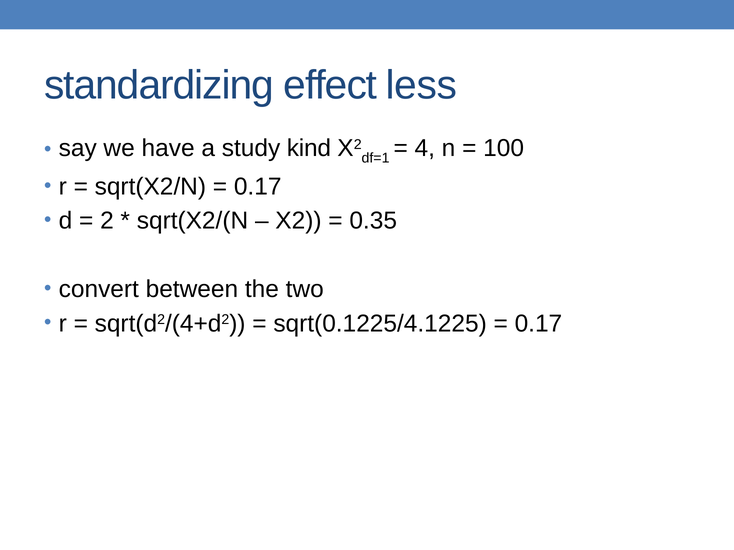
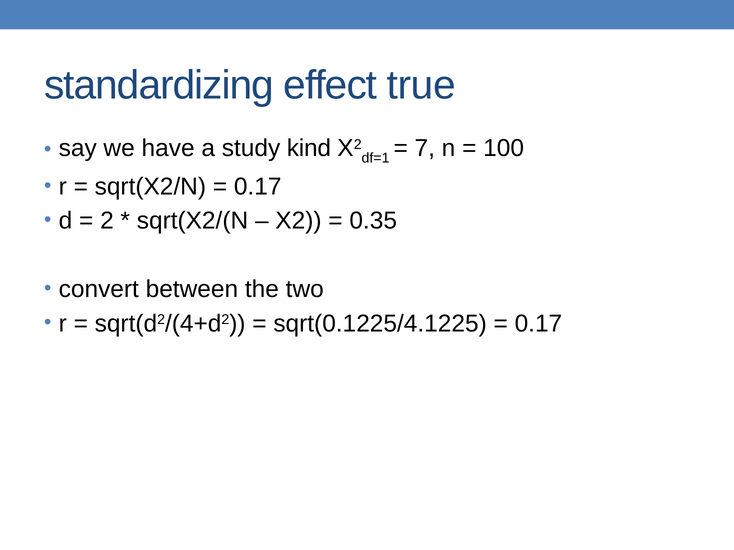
less: less -> true (421, 85)
4: 4 -> 7 (425, 149)
